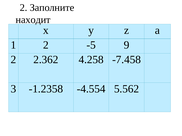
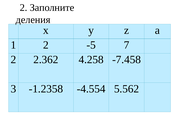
находит: находит -> деления (33, 20)
9: 9 -> 7 (127, 45)
